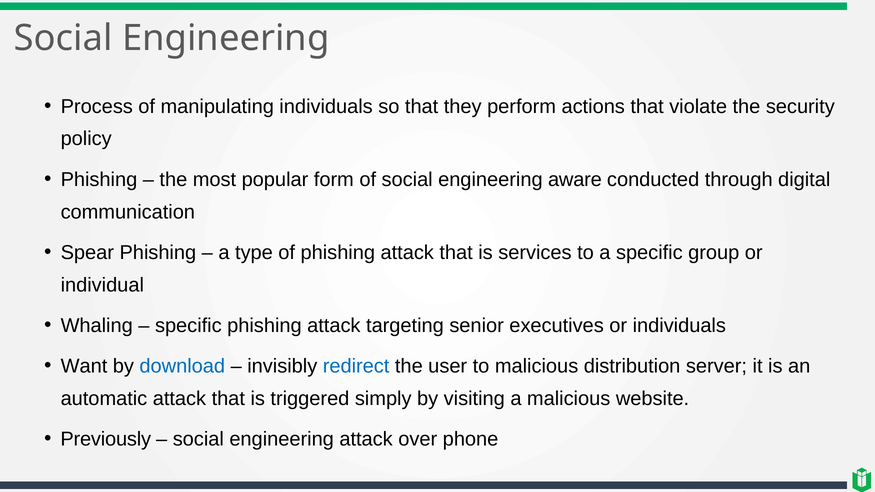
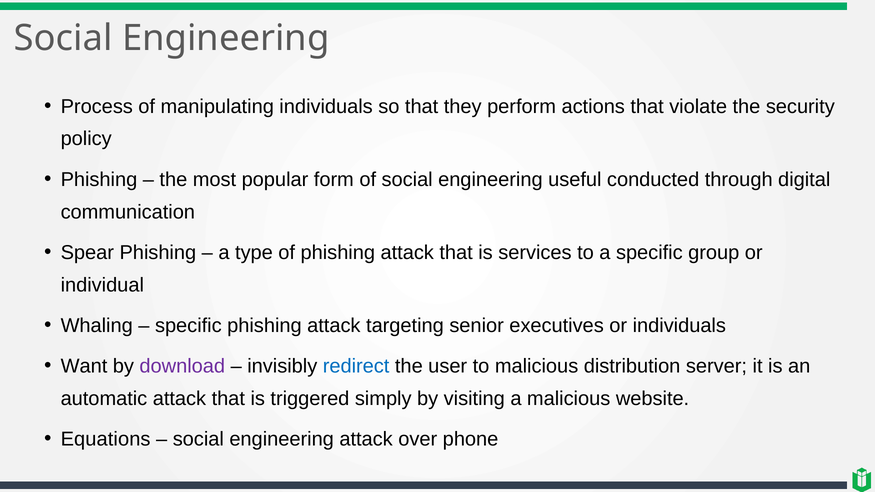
aware: aware -> useful (575, 180)
download colour: blue -> purple (182, 366)
Previously: Previously -> Equations (106, 439)
